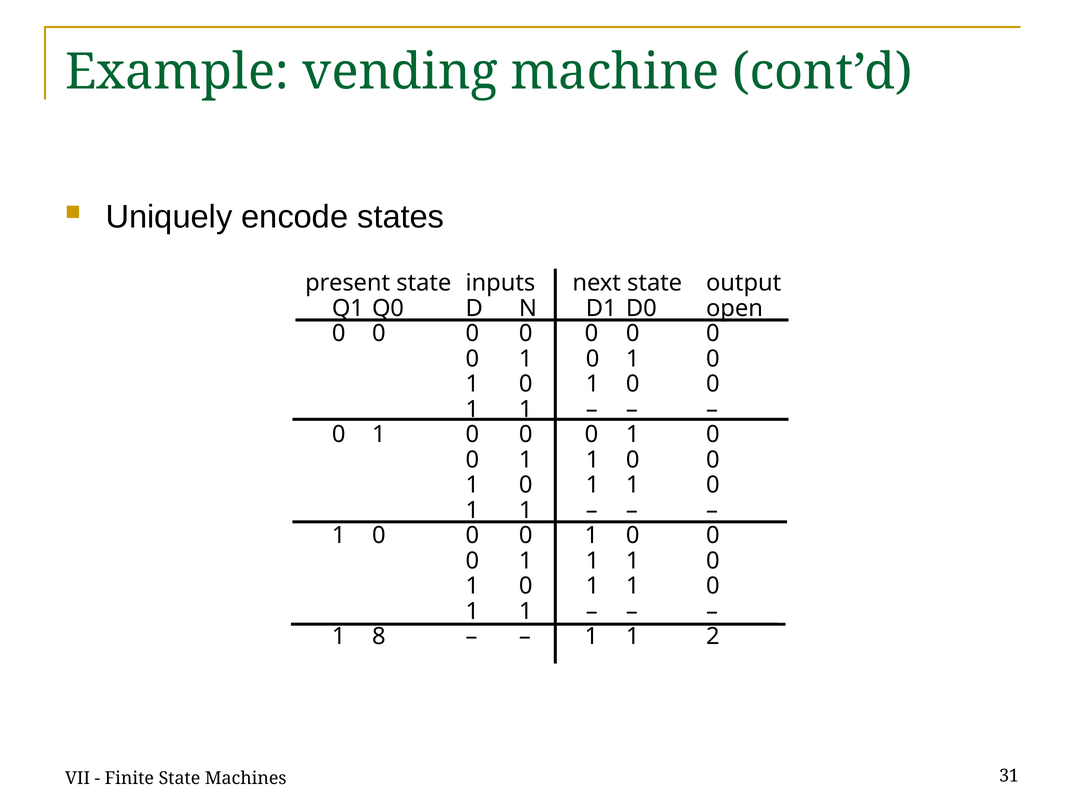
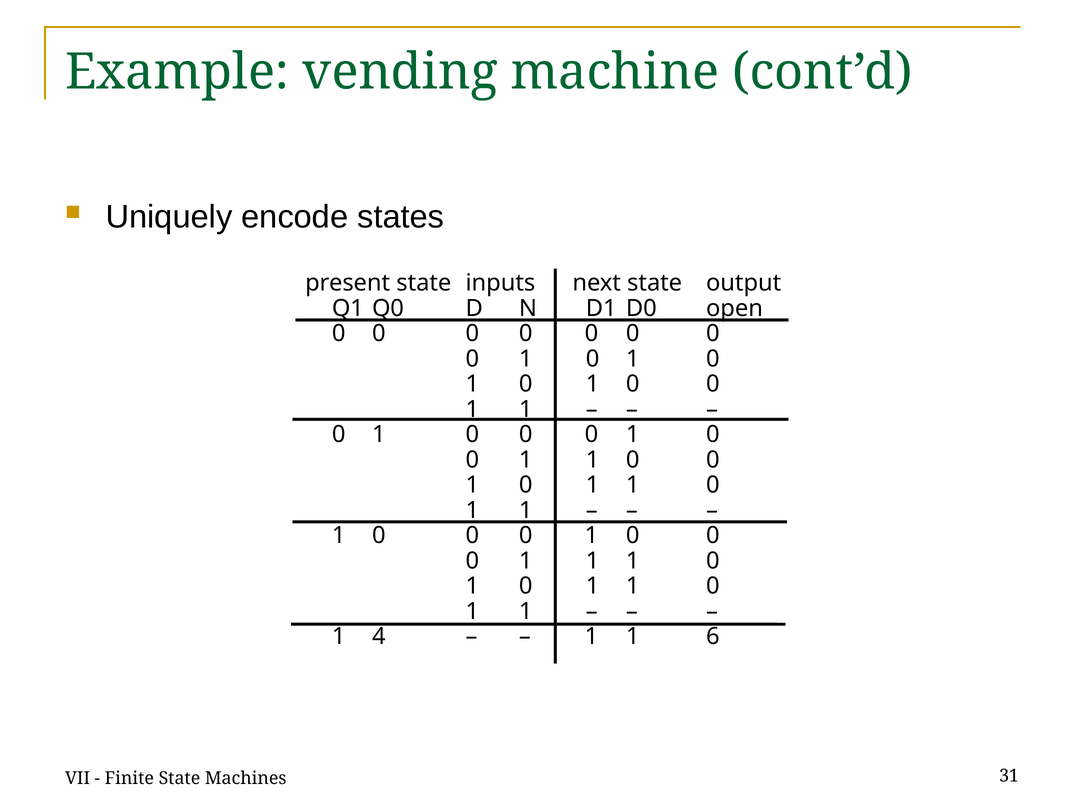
8: 8 -> 4 (379, 637)
2: 2 -> 6 (713, 637)
